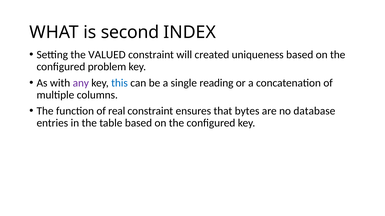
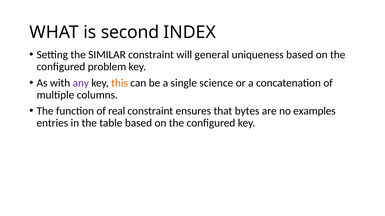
VALUED: VALUED -> SIMILAR (107, 55)
created: created -> general (212, 55)
this colour: blue -> orange (120, 83)
reading: reading -> science (216, 83)
database: database -> examples (314, 111)
